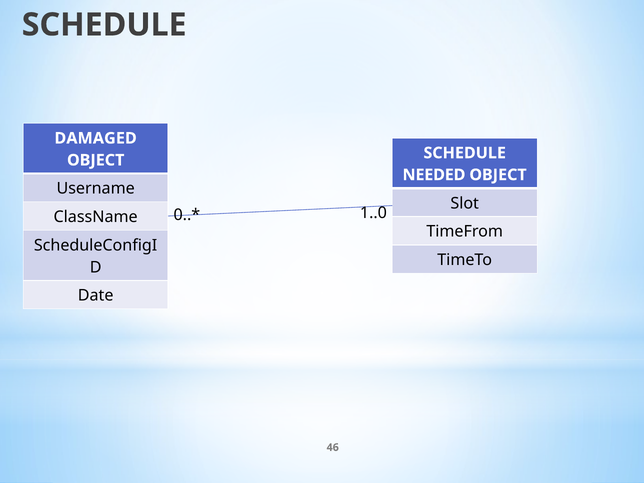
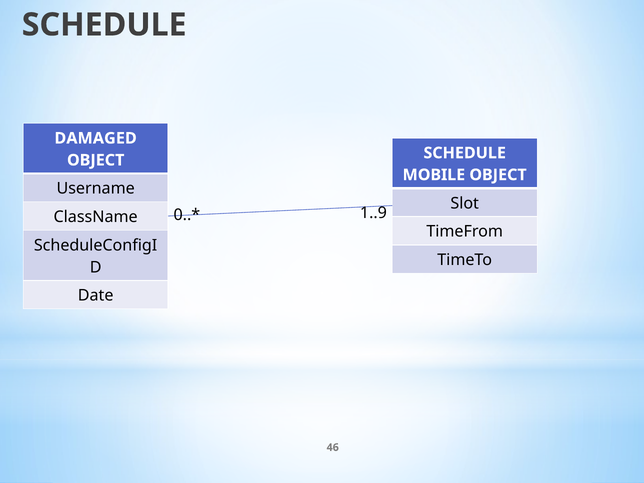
NEEDED: NEEDED -> MOBILE (434, 175)
1..0: 1..0 -> 1..9 (373, 213)
